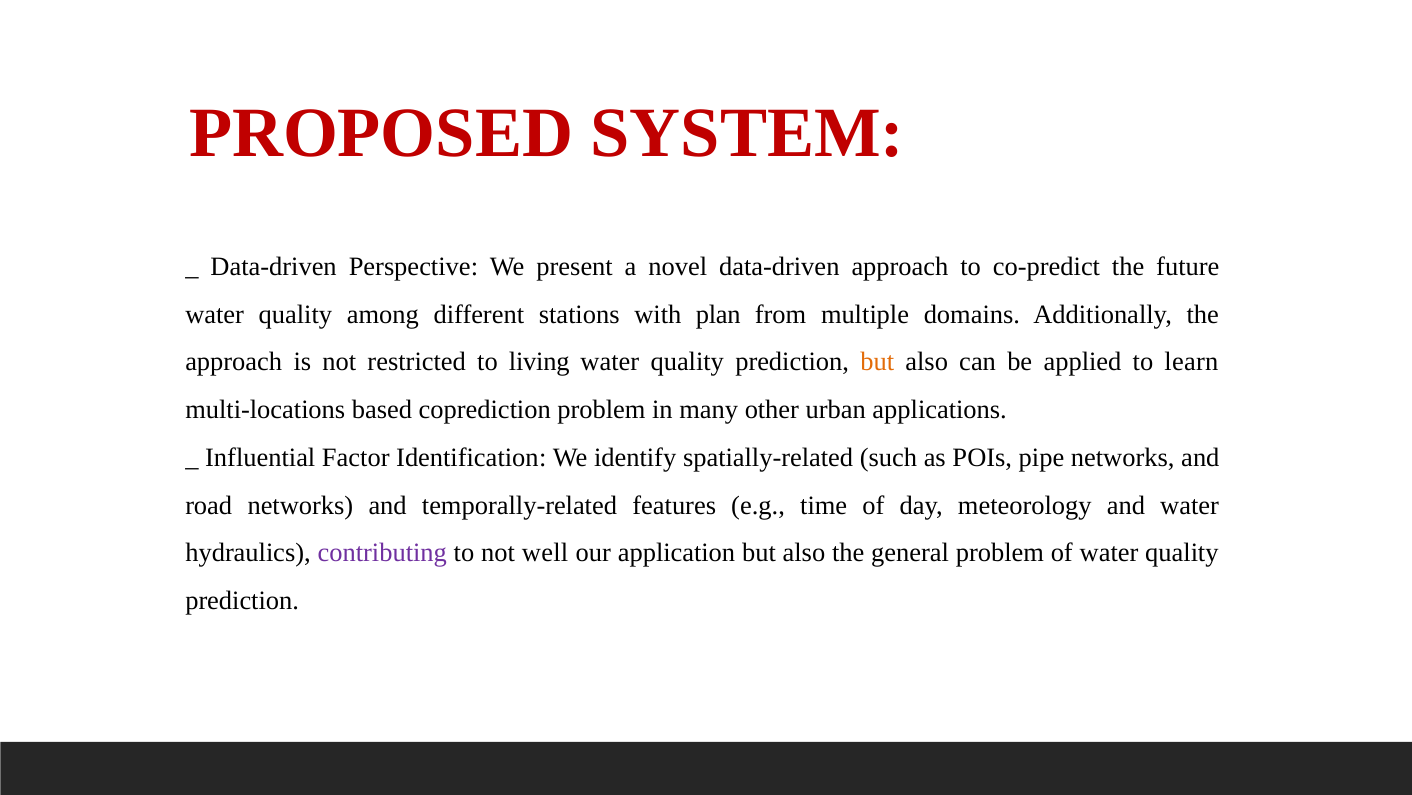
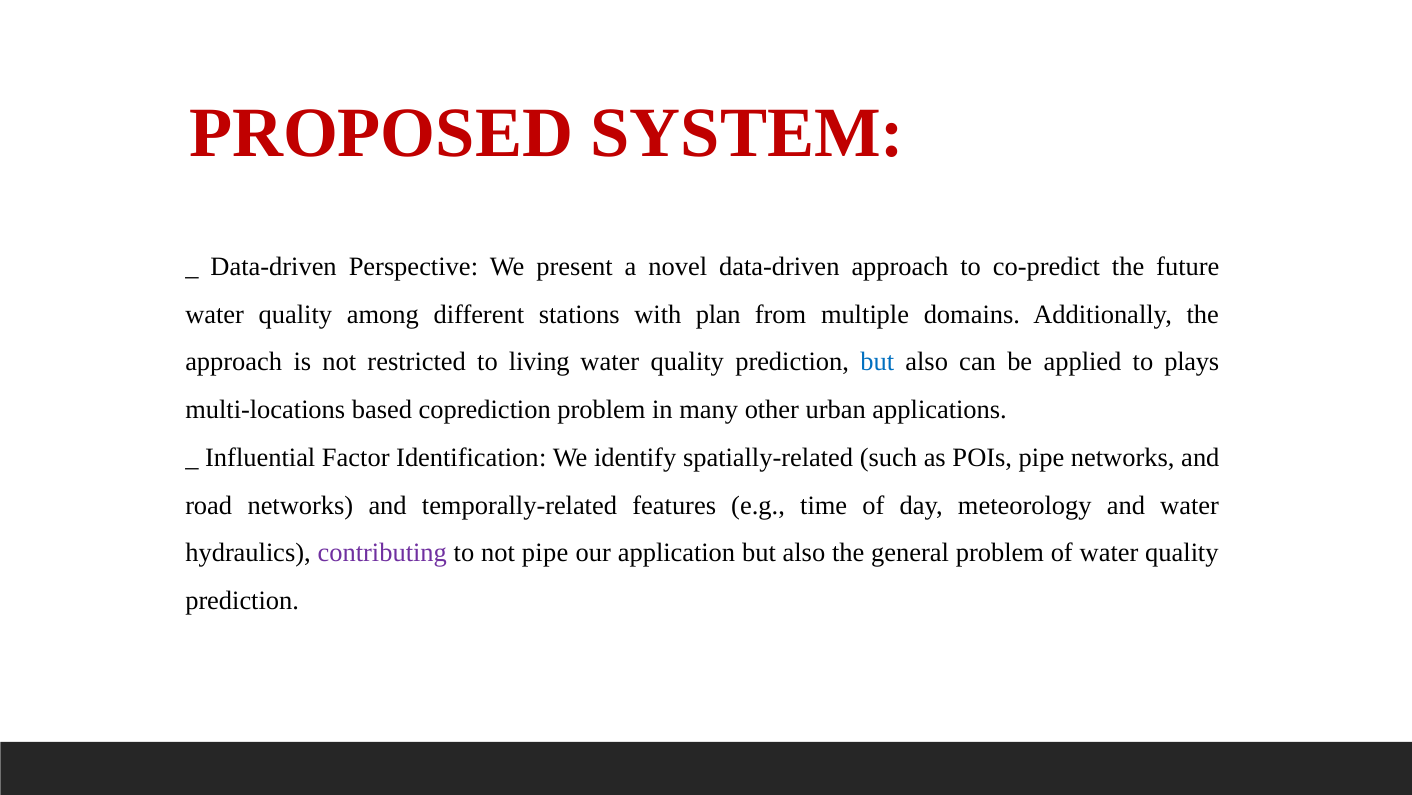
but colour: orange -> blue (877, 362)
learn: learn -> plays (1192, 362)
not well: well -> pipe (545, 552)
